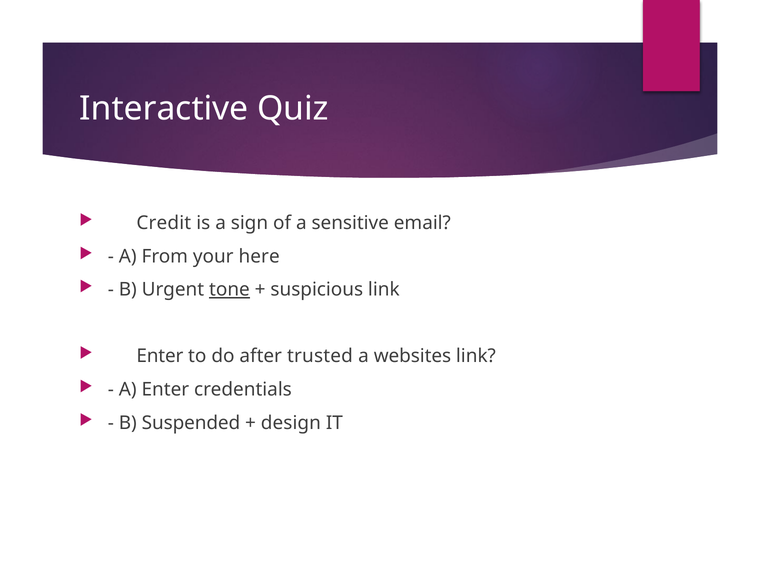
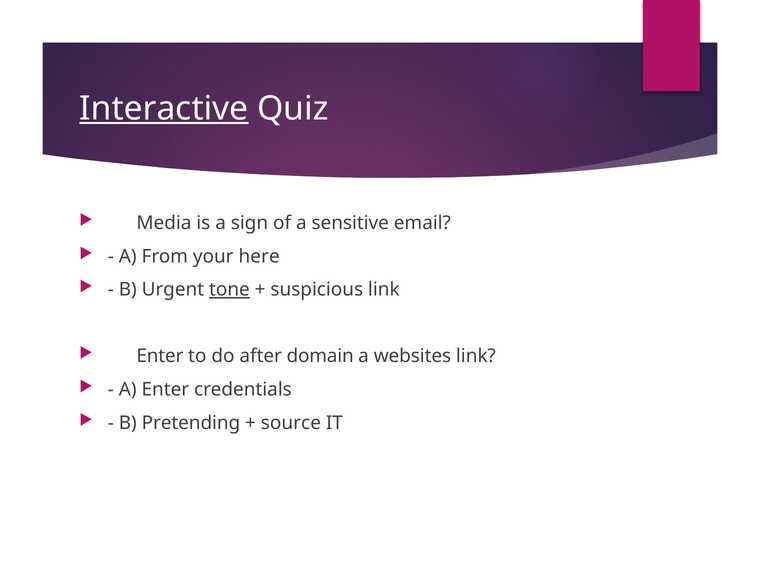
Interactive underline: none -> present (164, 109)
Credit: Credit -> Media (164, 223)
trusted: trusted -> domain (320, 356)
Suspended: Suspended -> Pretending (191, 423)
design: design -> source (291, 423)
